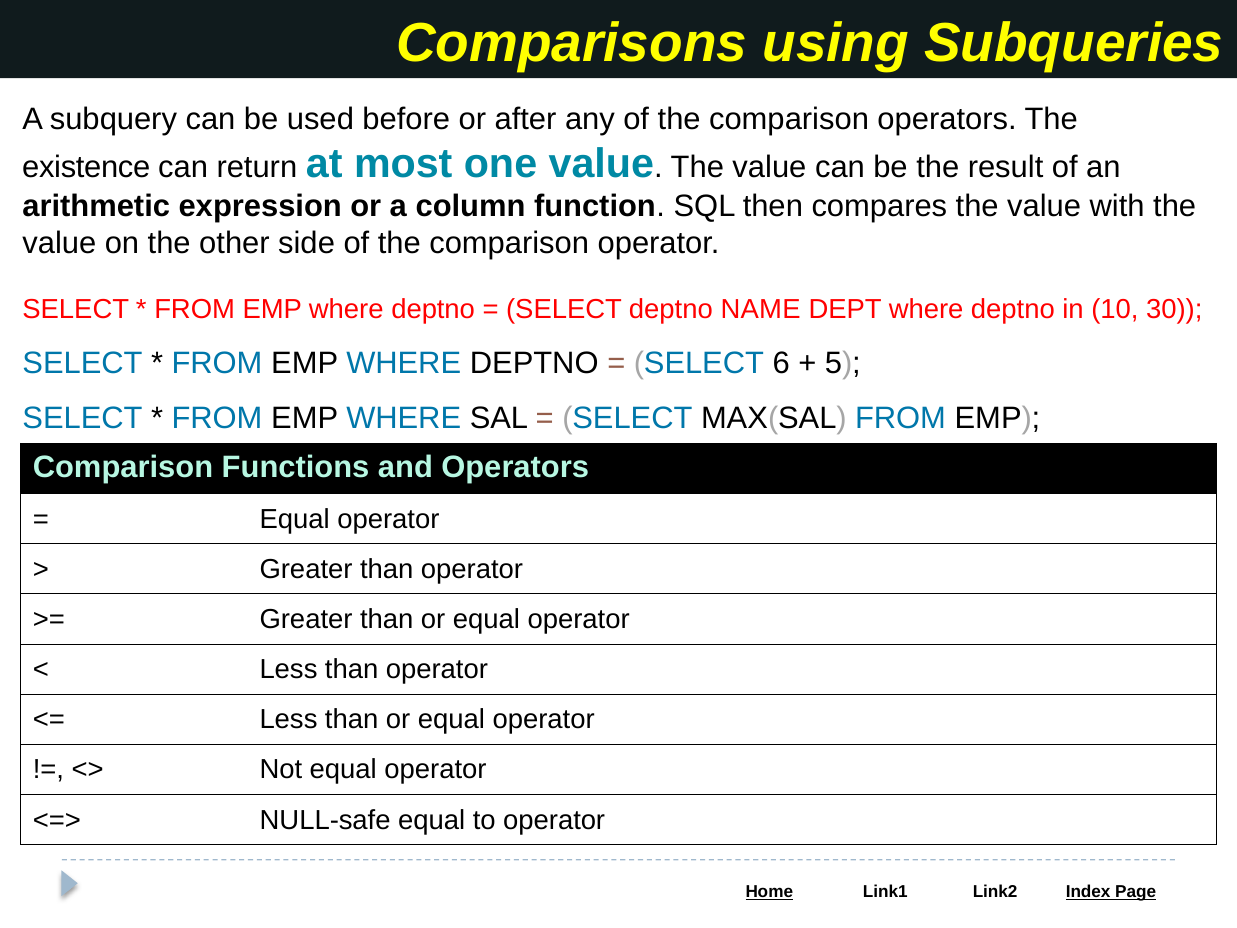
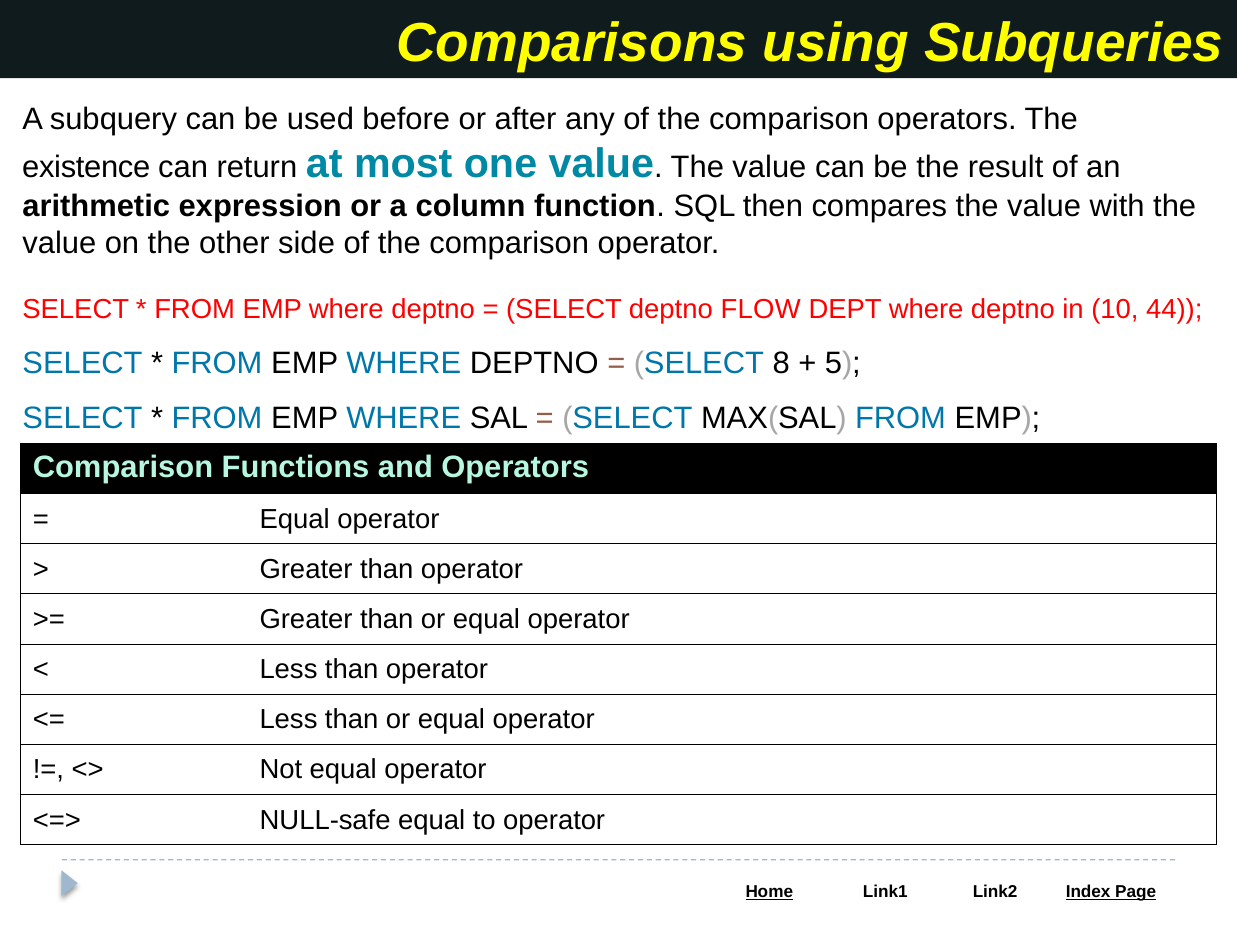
NAME: NAME -> FLOW (761, 309)
30: 30 -> 44 (1174, 309)
6: 6 -> 8 (781, 363)
